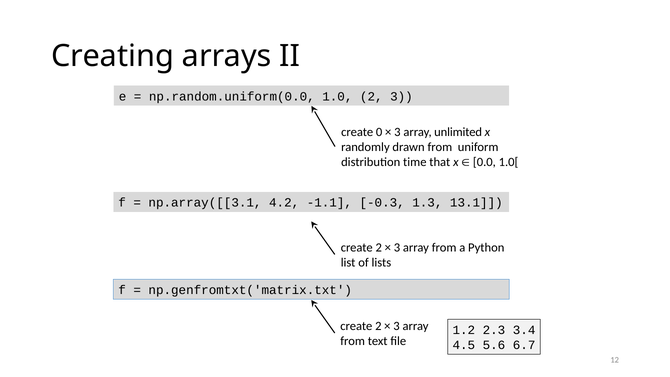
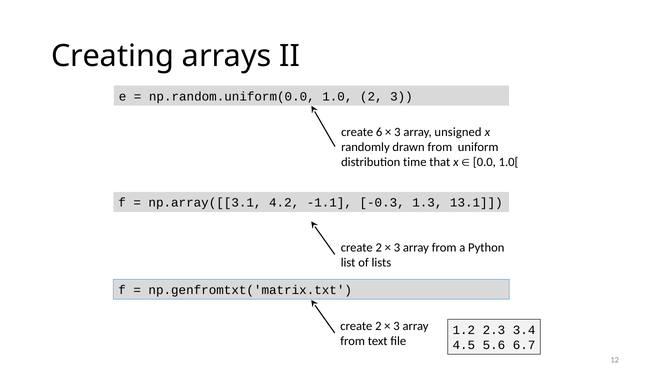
0: 0 -> 6 (379, 132)
unlimited: unlimited -> unsigned (458, 132)
